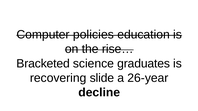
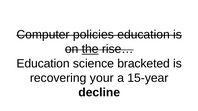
the underline: none -> present (90, 49)
Bracketed: Bracketed -> Education (43, 64)
graduates: graduates -> bracketed (144, 64)
slide: slide -> your (102, 78)
26-year: 26-year -> 15-year (148, 78)
